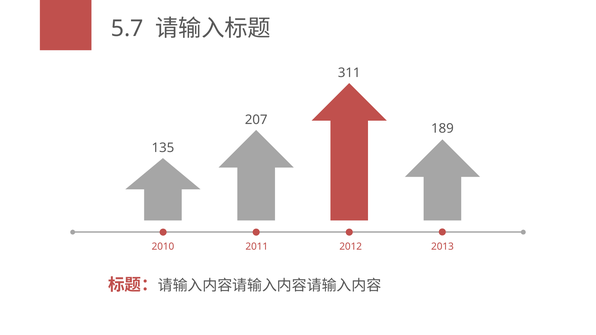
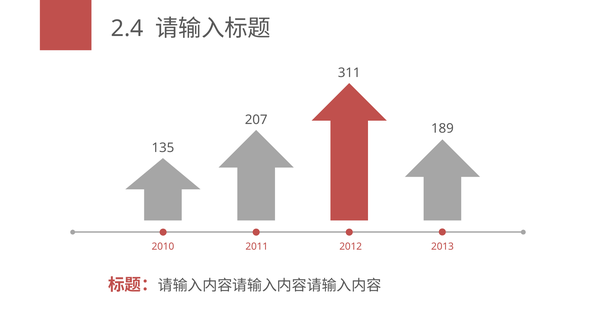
5.7: 5.7 -> 2.4 (127, 28)
